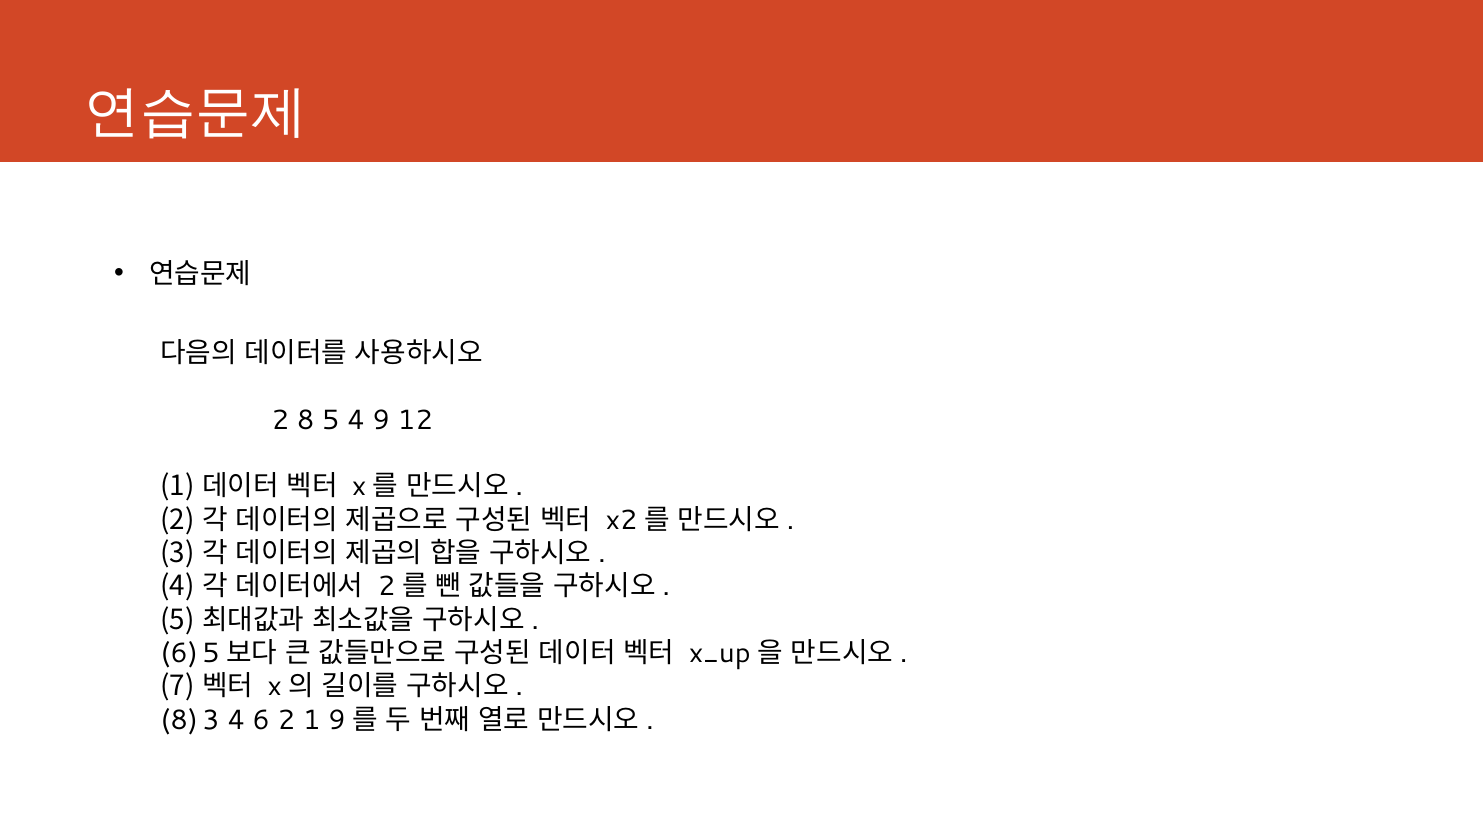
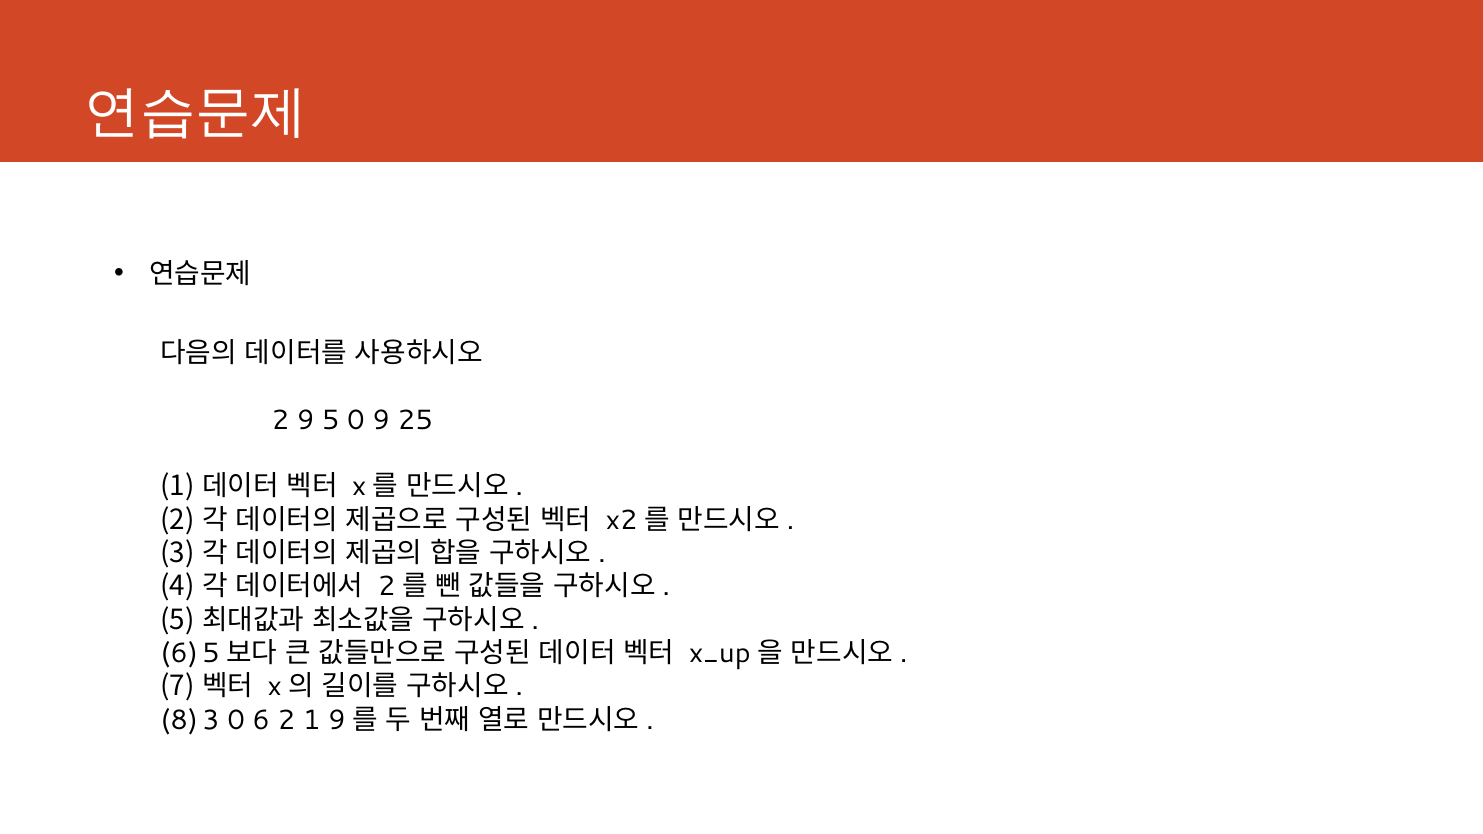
2 8: 8 -> 9 (306, 420)
5 4: 4 -> 0 (356, 420)
12: 12 -> 25 (415, 420)
4: 4 -> 0 (236, 720)
